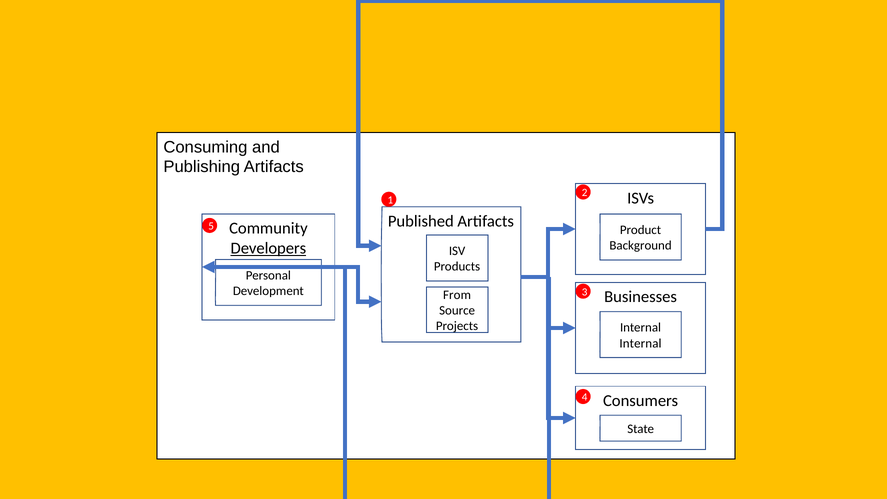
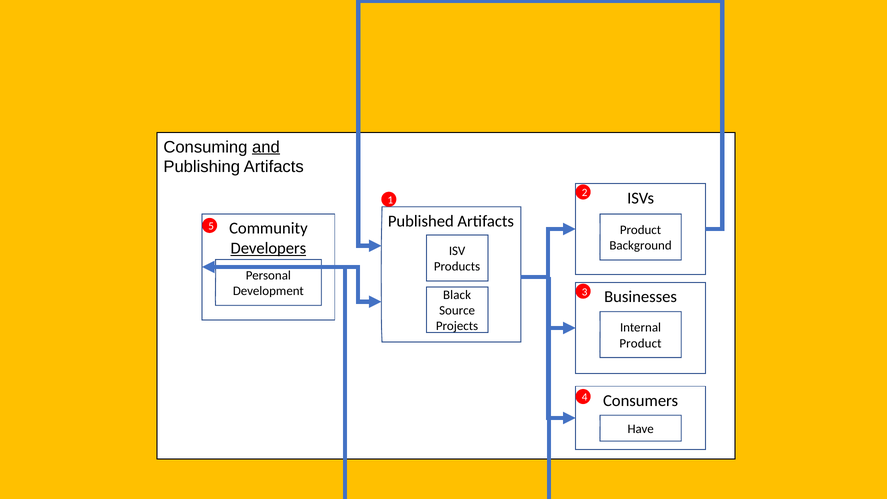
and underline: none -> present (266, 147)
From: From -> Black (457, 295)
Internal: Internal -> Product (640, 343)
State: State -> Have (641, 429)
